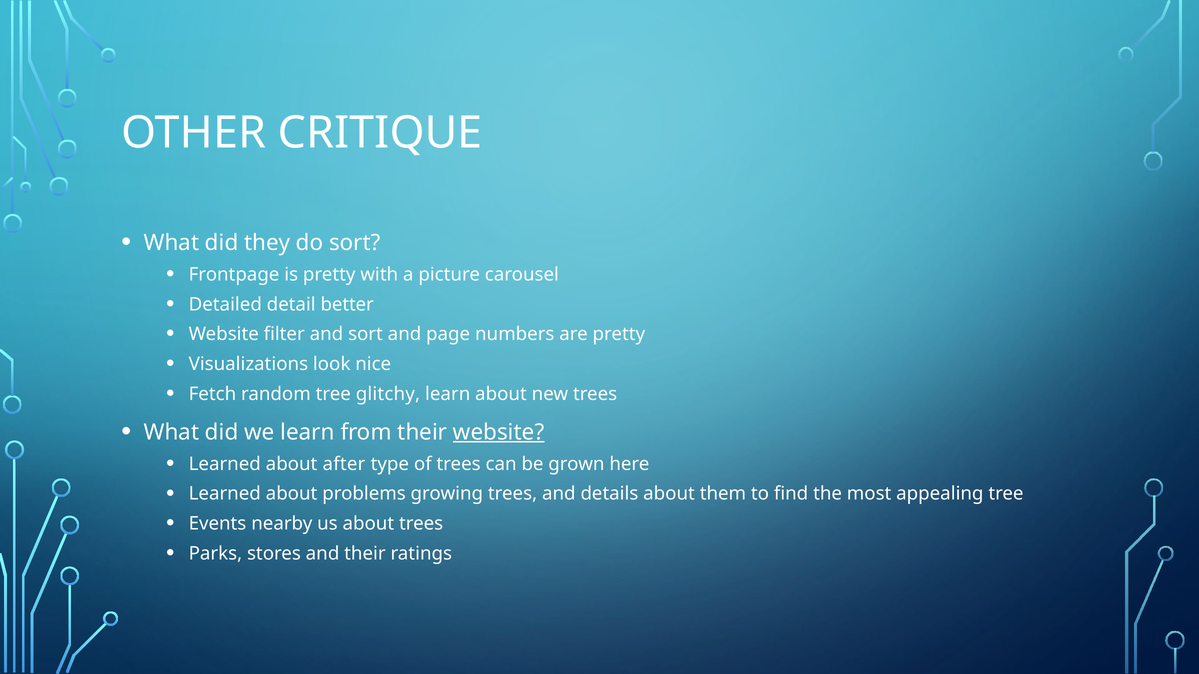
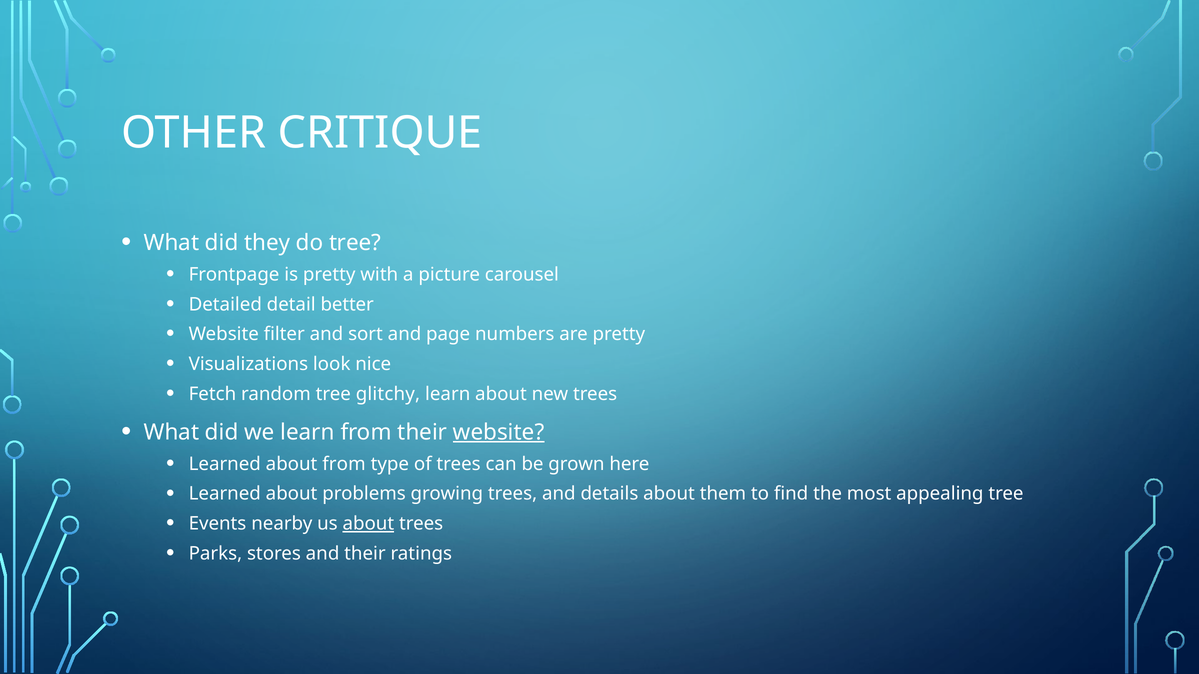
do sort: sort -> tree (355, 243)
about after: after -> from (344, 464)
about underline: none -> present (368, 524)
